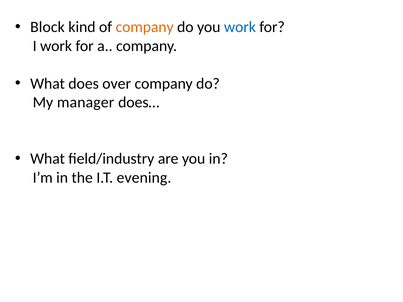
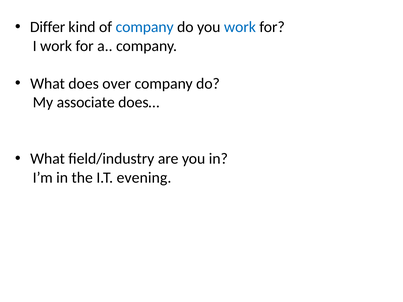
Block: Block -> Differ (48, 27)
company colour: orange -> blue (145, 27)
manager: manager -> associate (86, 102)
